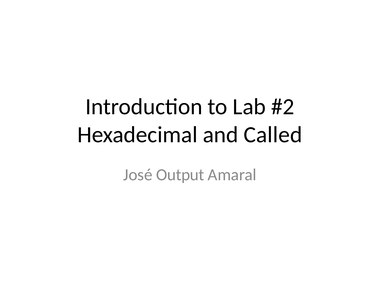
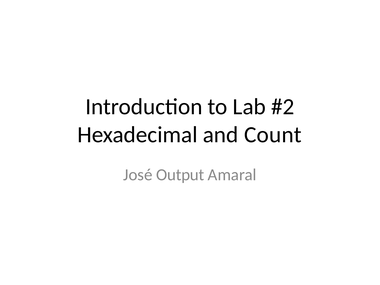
Called: Called -> Count (273, 135)
